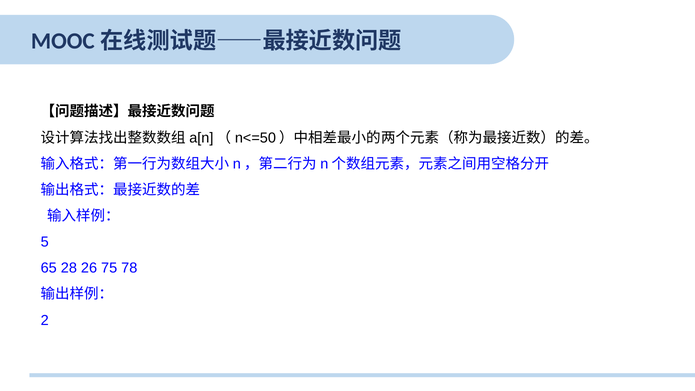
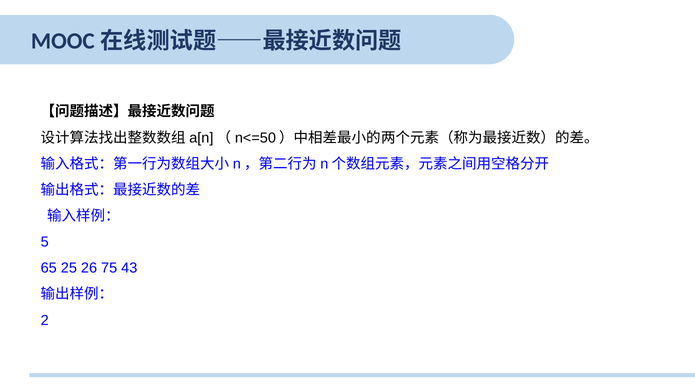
28: 28 -> 25 (69, 268)
78: 78 -> 43 (129, 268)
